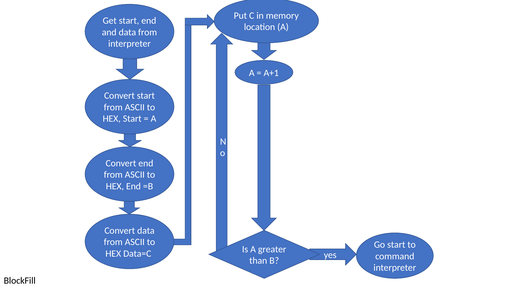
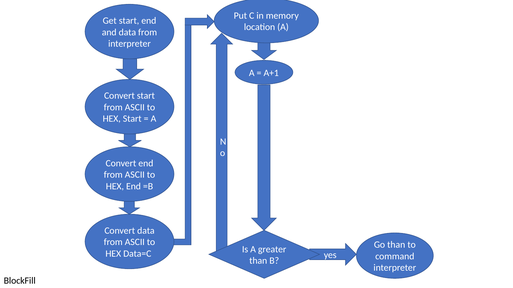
Go start: start -> than (396, 245)
